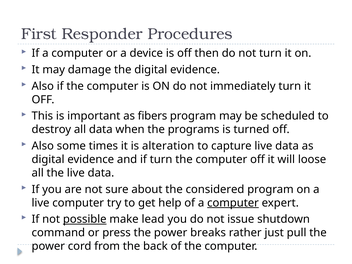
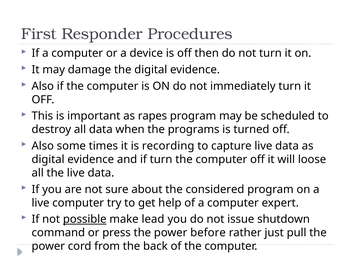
fibers: fibers -> rapes (152, 116)
alteration: alteration -> recording (168, 146)
computer underline: present -> none (233, 203)
breaks: breaks -> before (208, 233)
